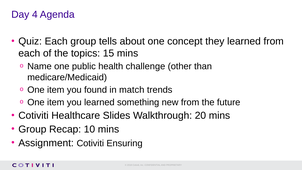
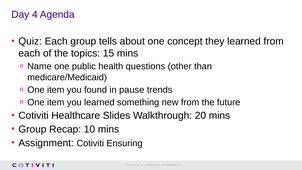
challenge: challenge -> questions (145, 66)
match: match -> pause (132, 90)
